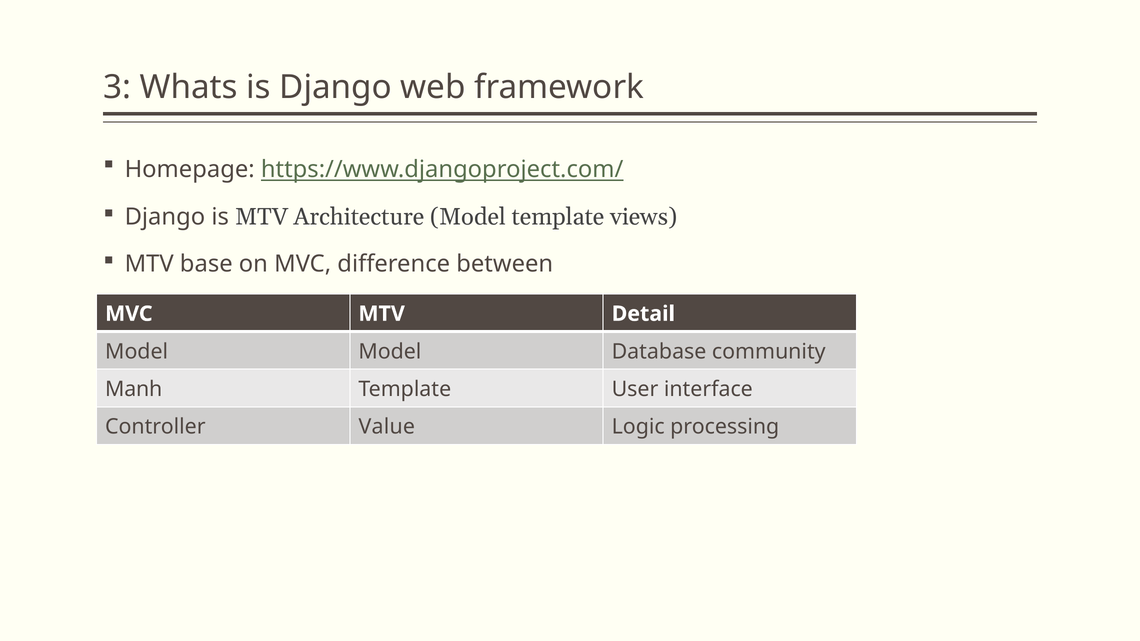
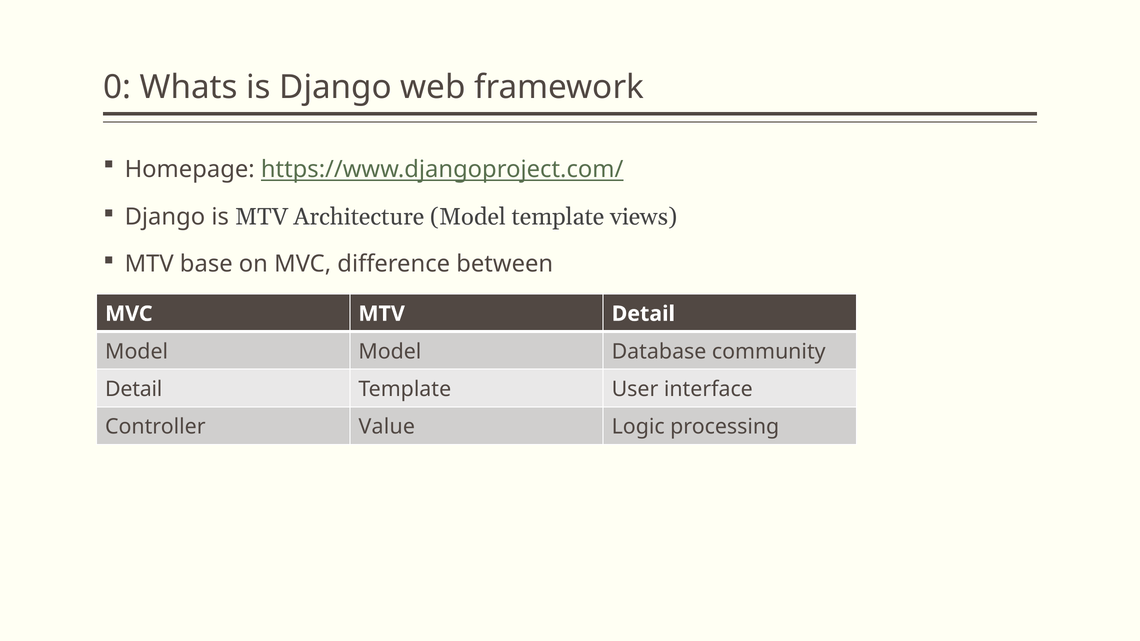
3: 3 -> 0 (117, 87)
Manh: Manh -> Detail (134, 389)
